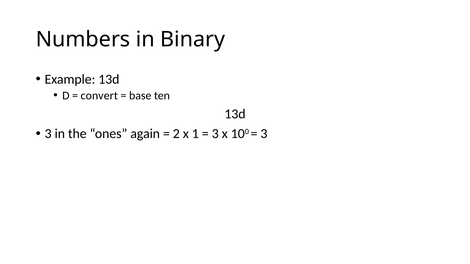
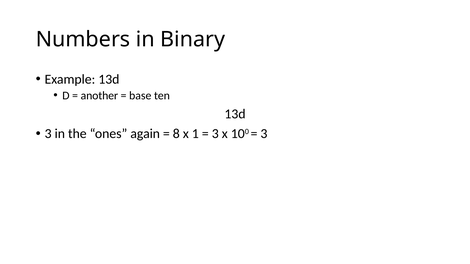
convert: convert -> another (99, 96)
2: 2 -> 8 (176, 134)
